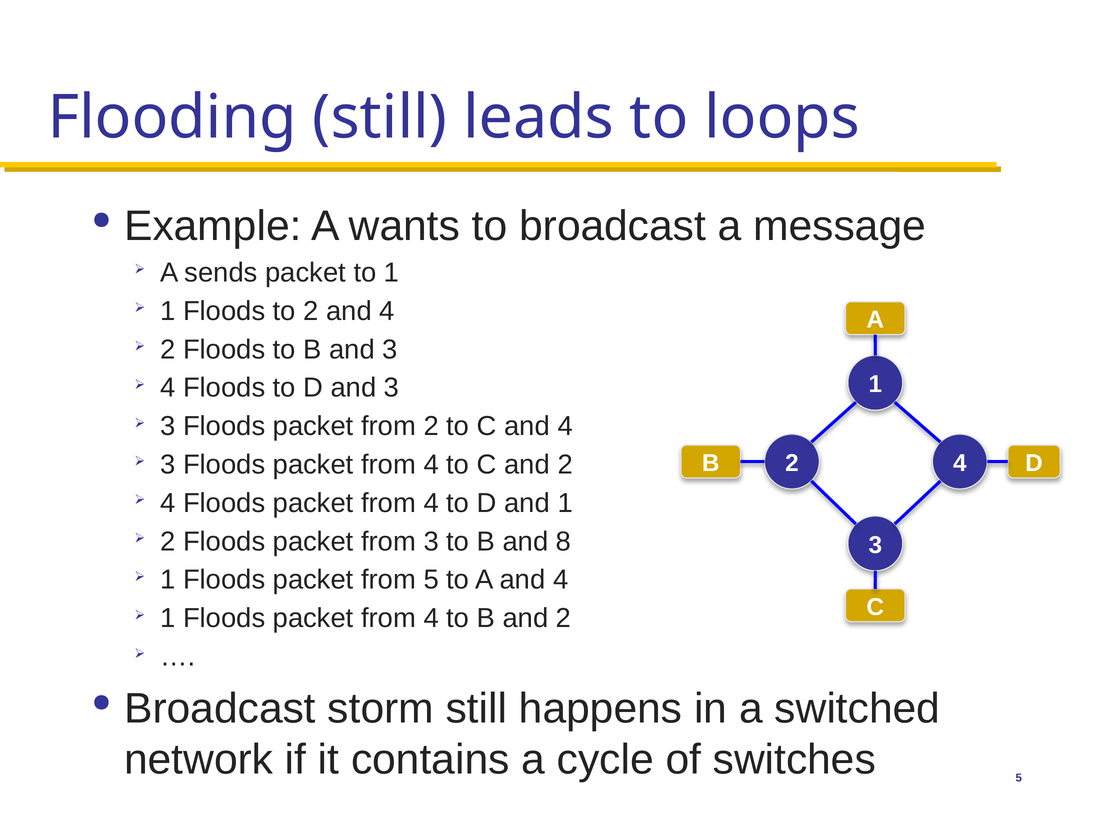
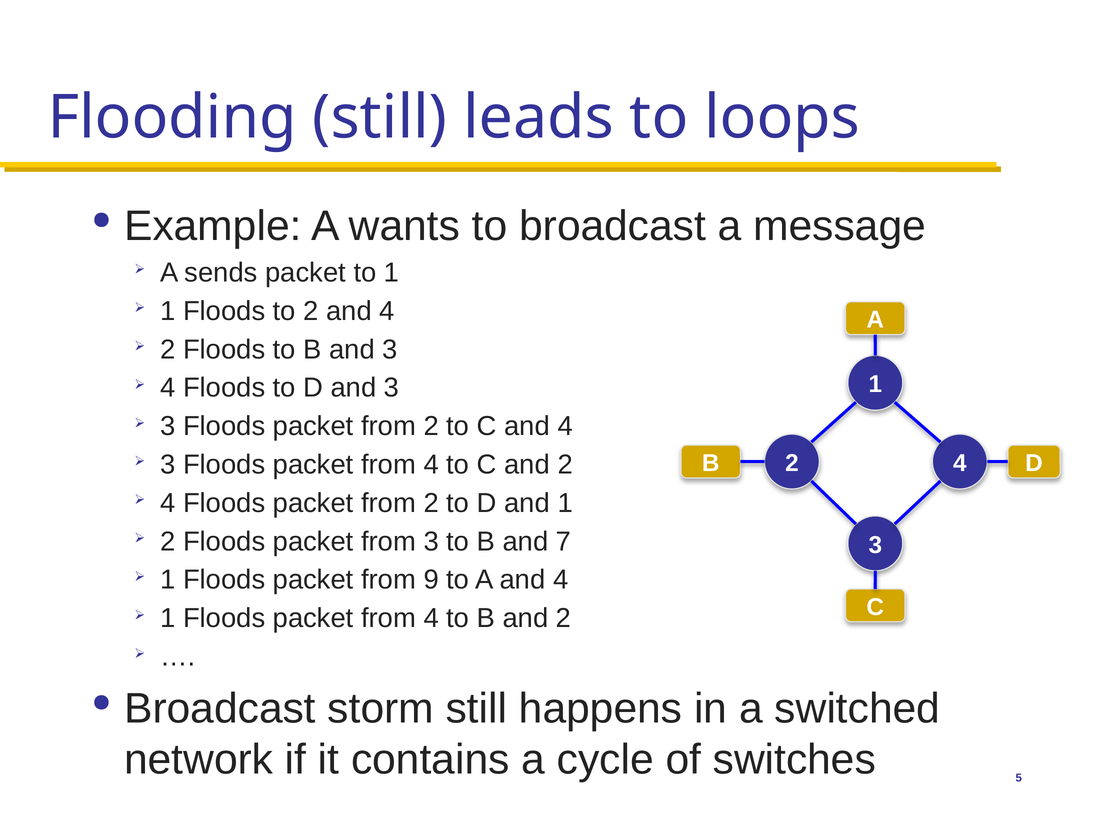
4: 4 -> 2 (431, 503)
8: 8 -> 7 (564, 541)
from 5: 5 -> 9 (431, 580)
